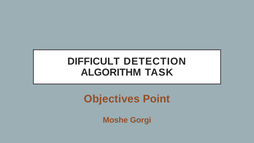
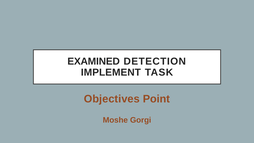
DIFFICULT: DIFFICULT -> EXAMINED (94, 61)
ALGORITHM: ALGORITHM -> IMPLEMENT (111, 72)
